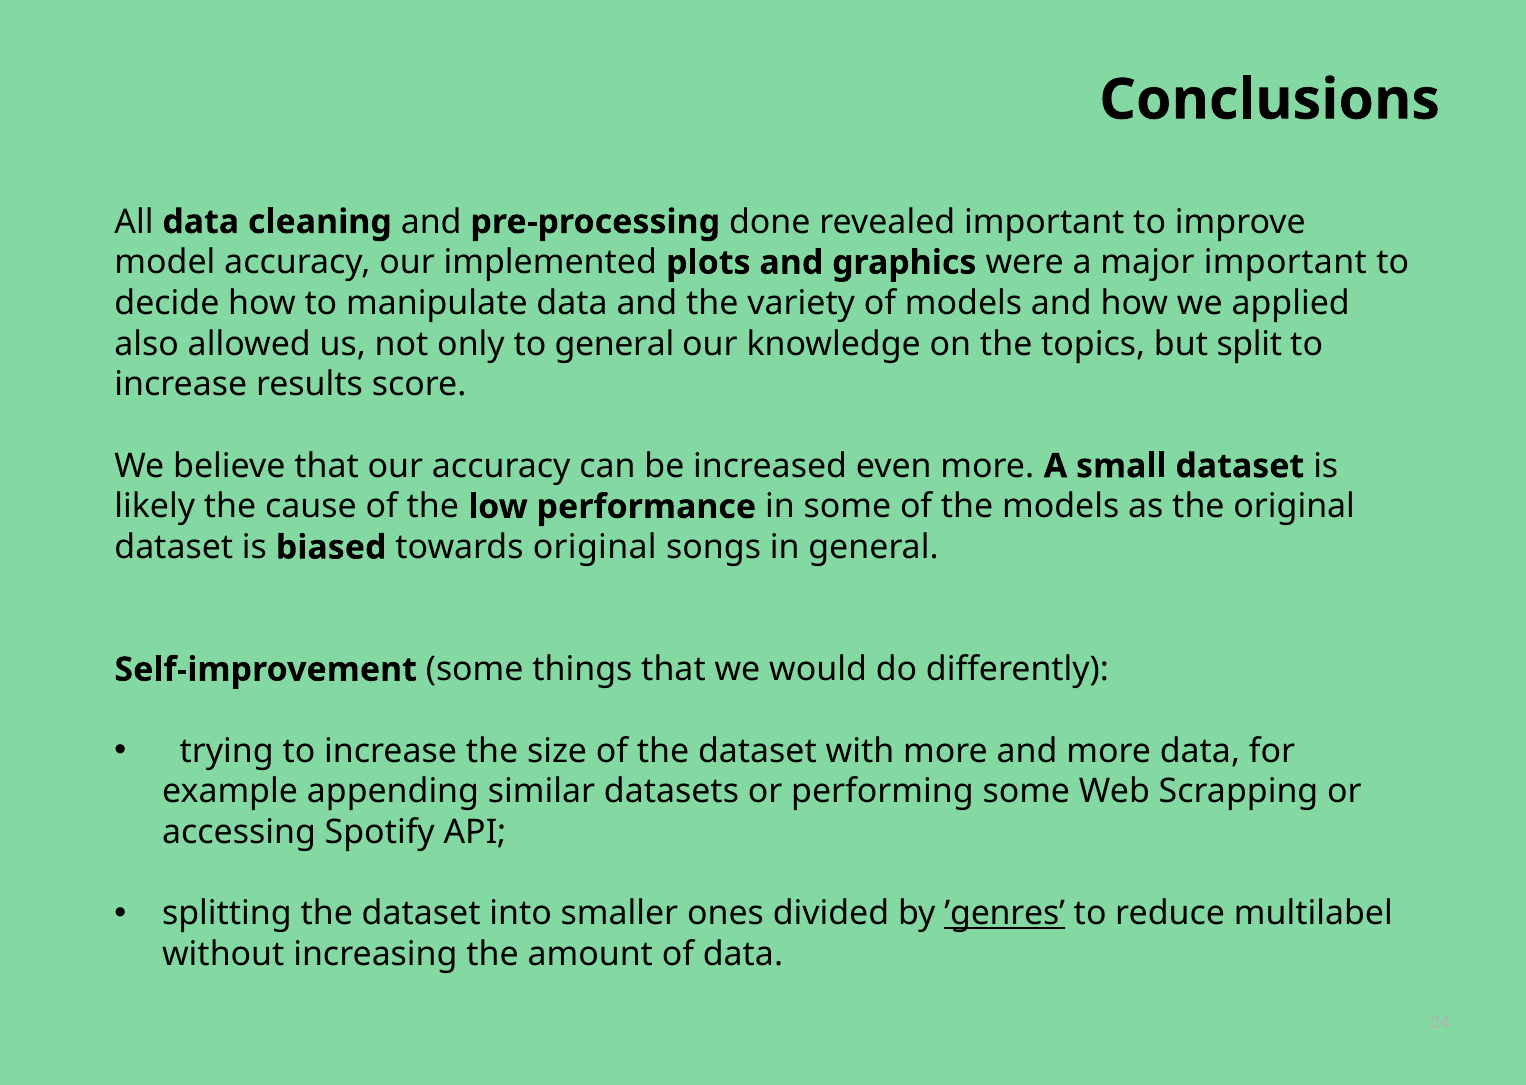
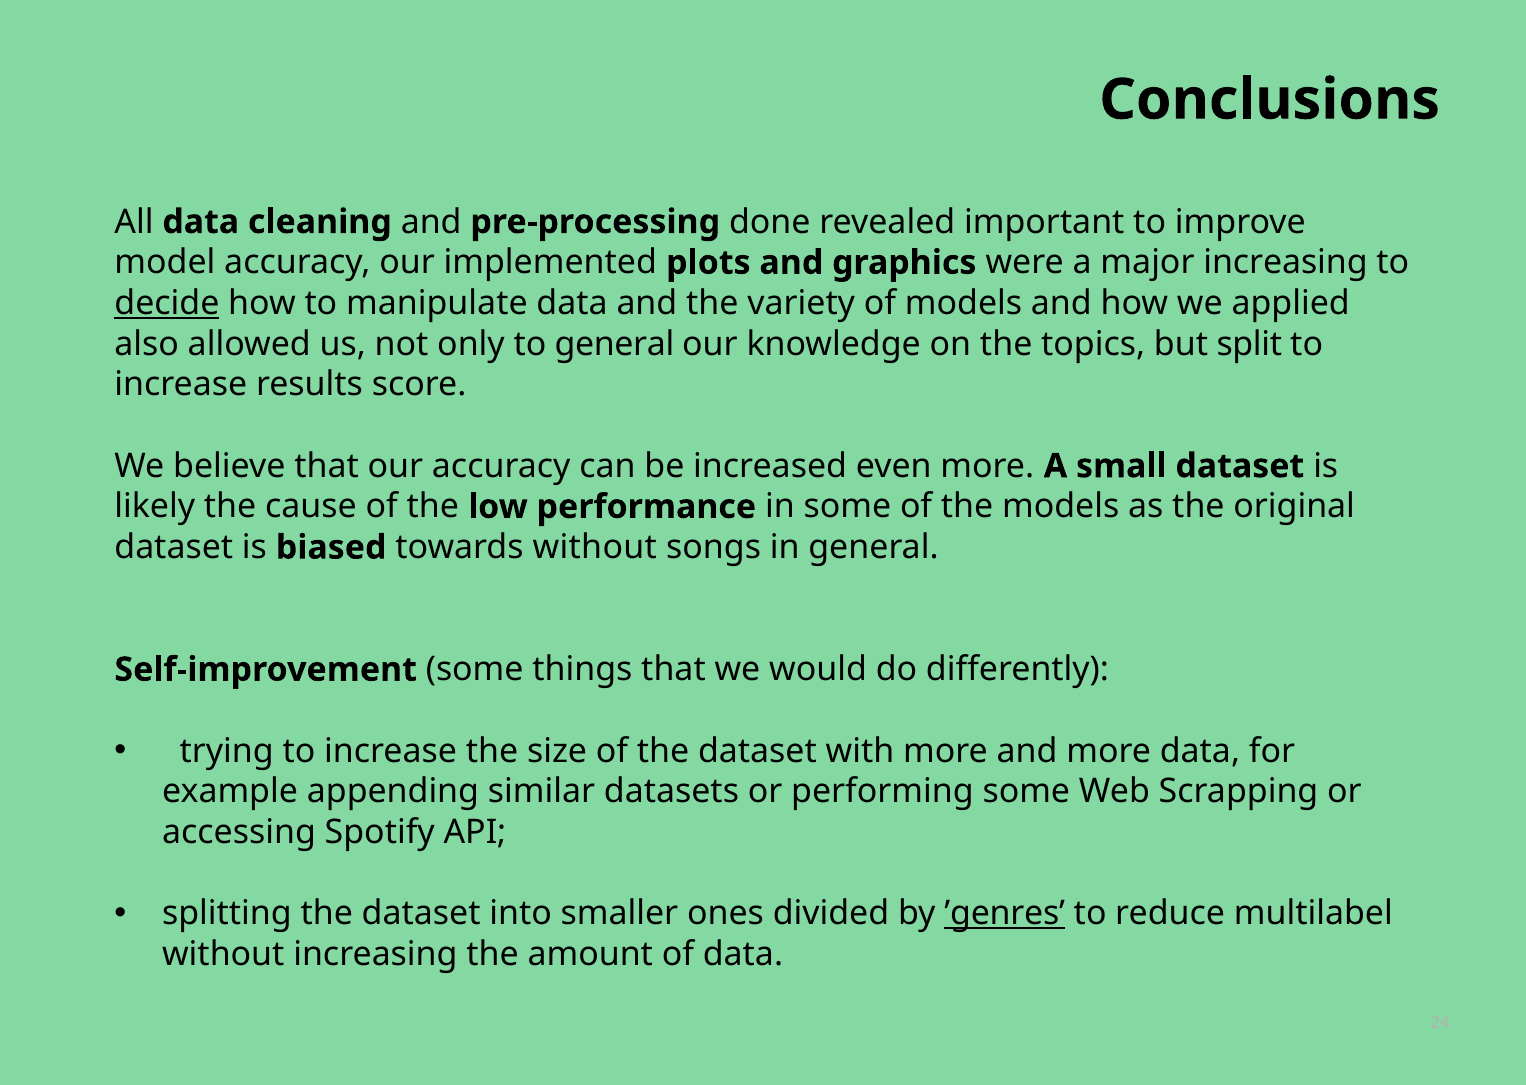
major important: important -> increasing (1285, 263)
decide underline: none -> present (167, 303)
towards original: original -> without (595, 548)
